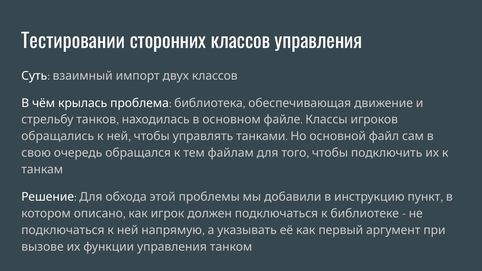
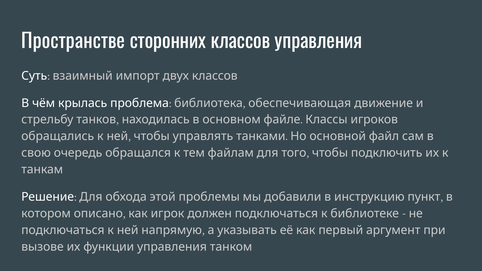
Тестировании: Тестировании -> Пространстве (73, 42)
